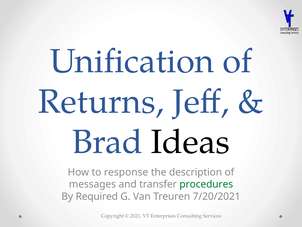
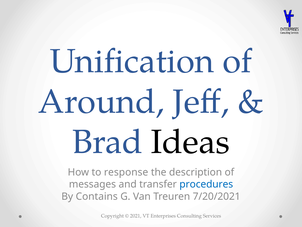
Returns: Returns -> Around (101, 101)
procedures colour: green -> blue (206, 184)
Required: Required -> Contains (97, 196)
